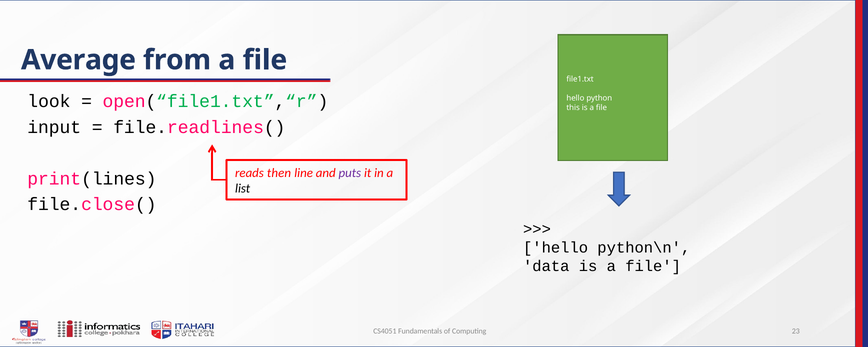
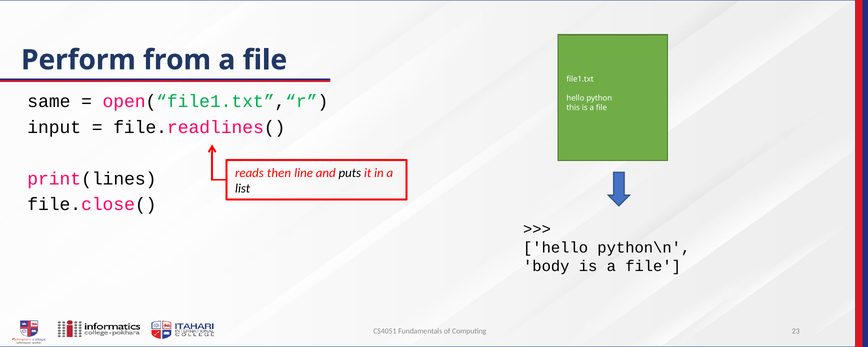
Average: Average -> Perform (78, 60)
look: look -> same (49, 101)
puts colour: purple -> black (350, 173)
data: data -> body (546, 266)
